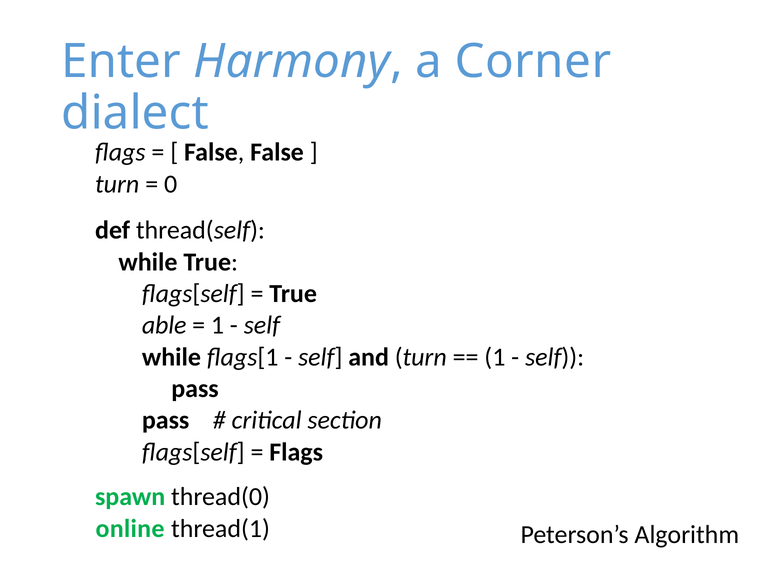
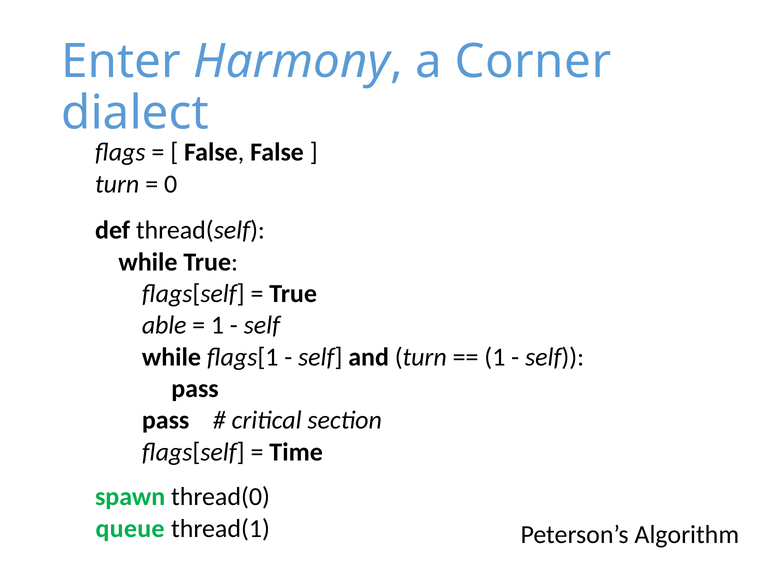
Flags: Flags -> Time (296, 452)
online: online -> queue (130, 529)
